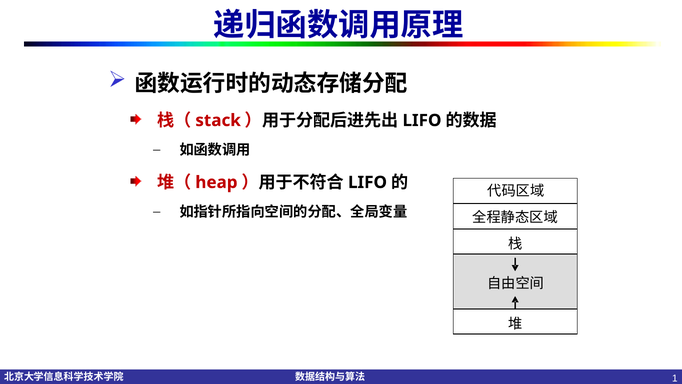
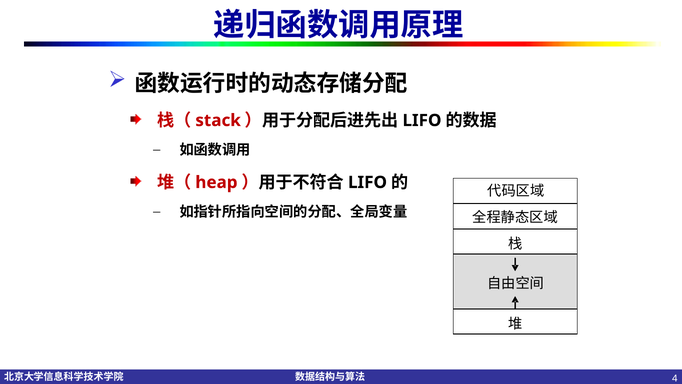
1: 1 -> 4 (675, 378)
